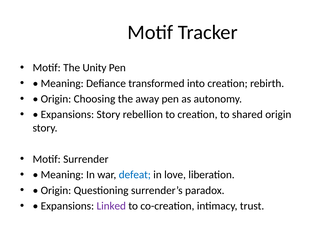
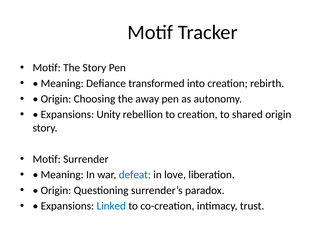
The Unity: Unity -> Story (94, 68)
Expansions Story: Story -> Unity (108, 115)
Linked colour: purple -> blue (111, 206)
